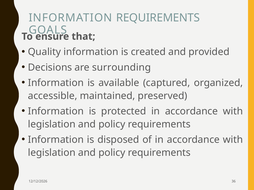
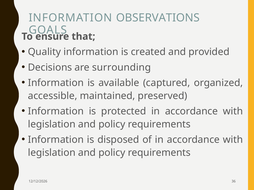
INFORMATION REQUIREMENTS: REQUIREMENTS -> OBSERVATIONS (158, 18)
